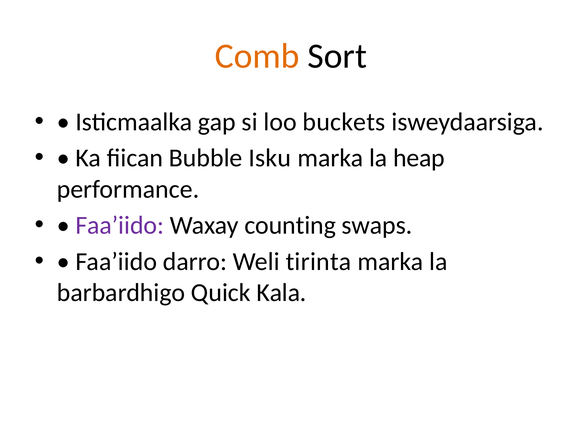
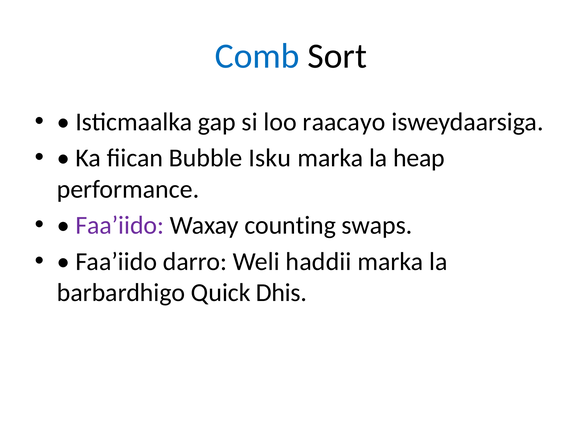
Comb colour: orange -> blue (257, 56)
buckets: buckets -> raacayo (344, 122)
tirinta: tirinta -> haddii (319, 262)
Kala: Kala -> Dhis (281, 293)
